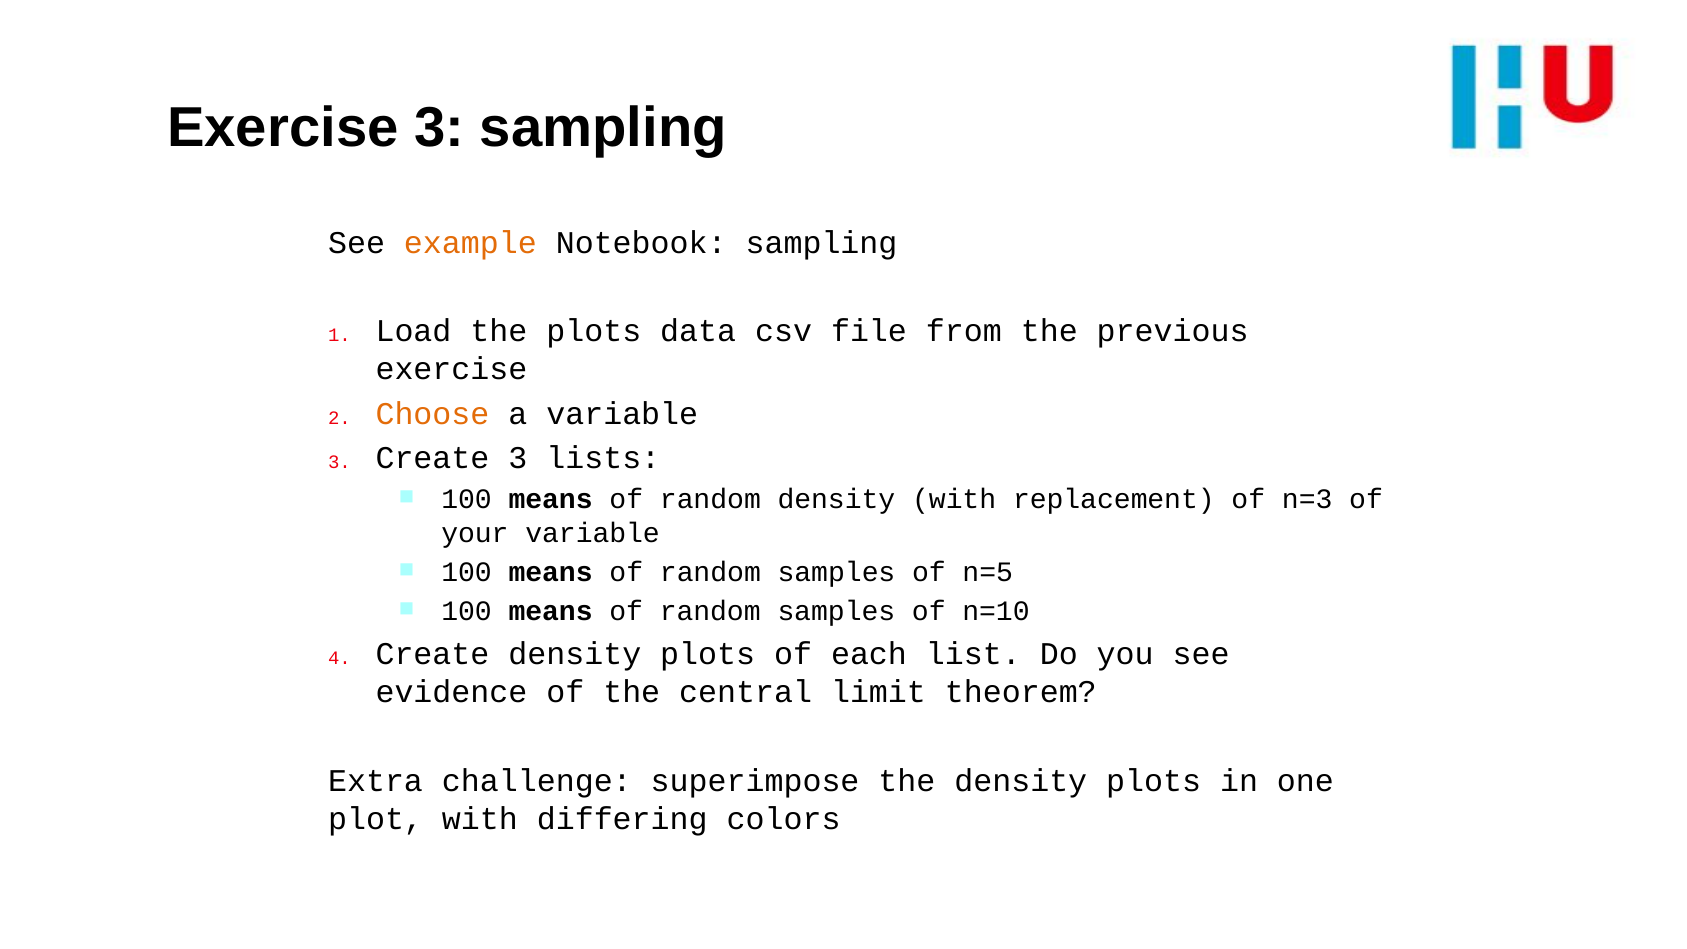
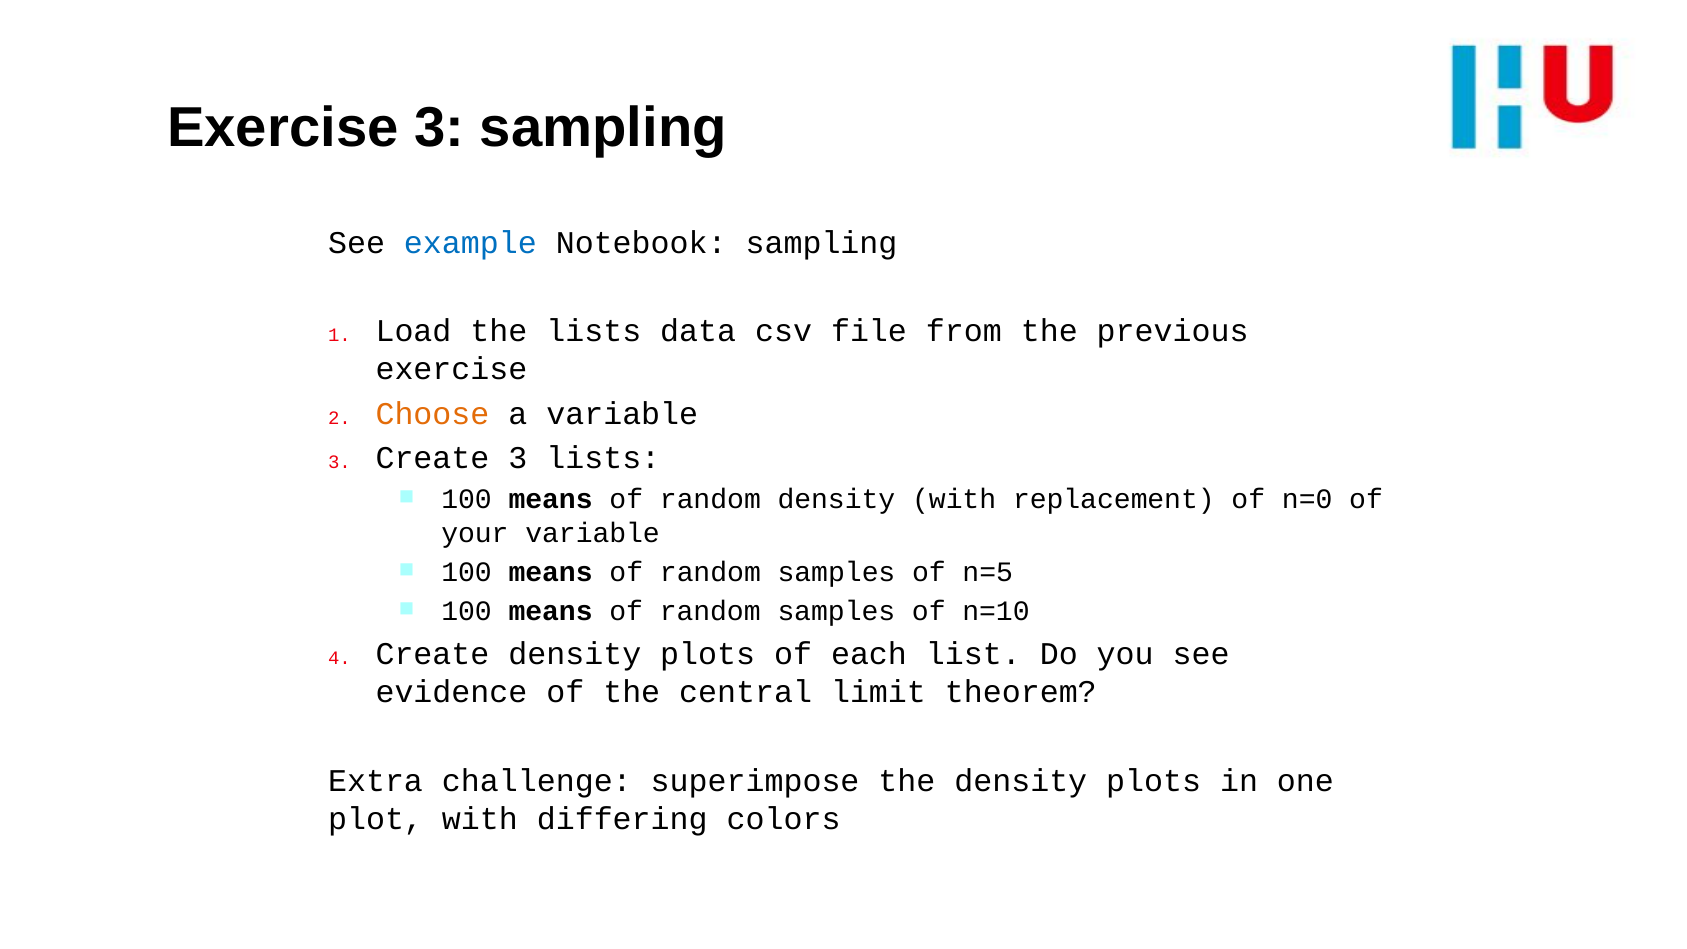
example colour: orange -> blue (470, 243)
the plots: plots -> lists (594, 331)
n=3: n=3 -> n=0 (1307, 499)
